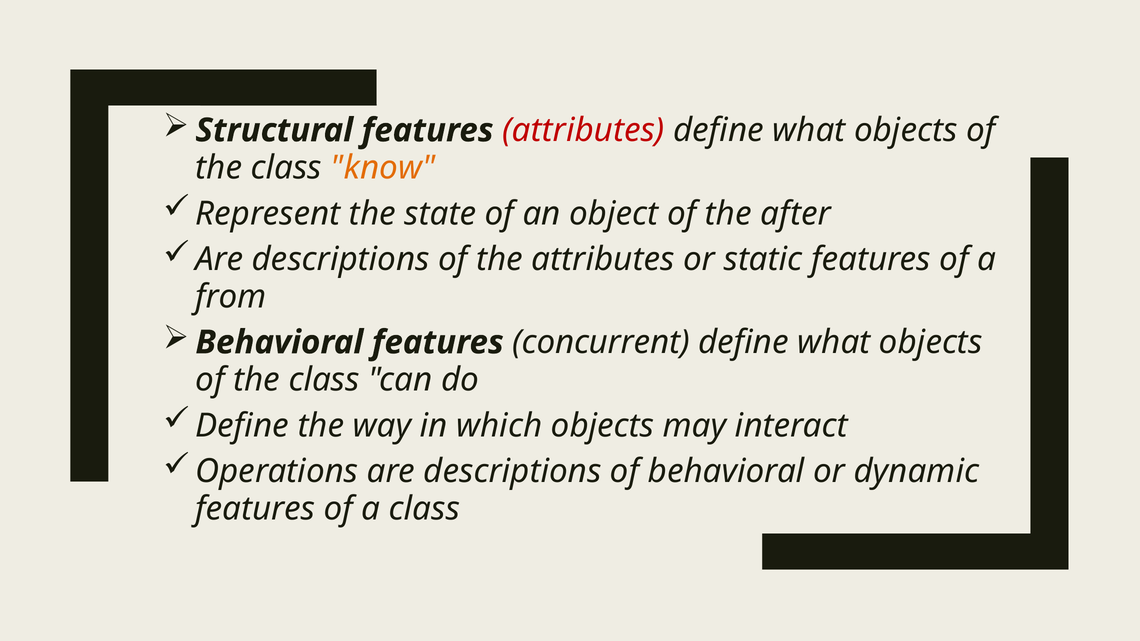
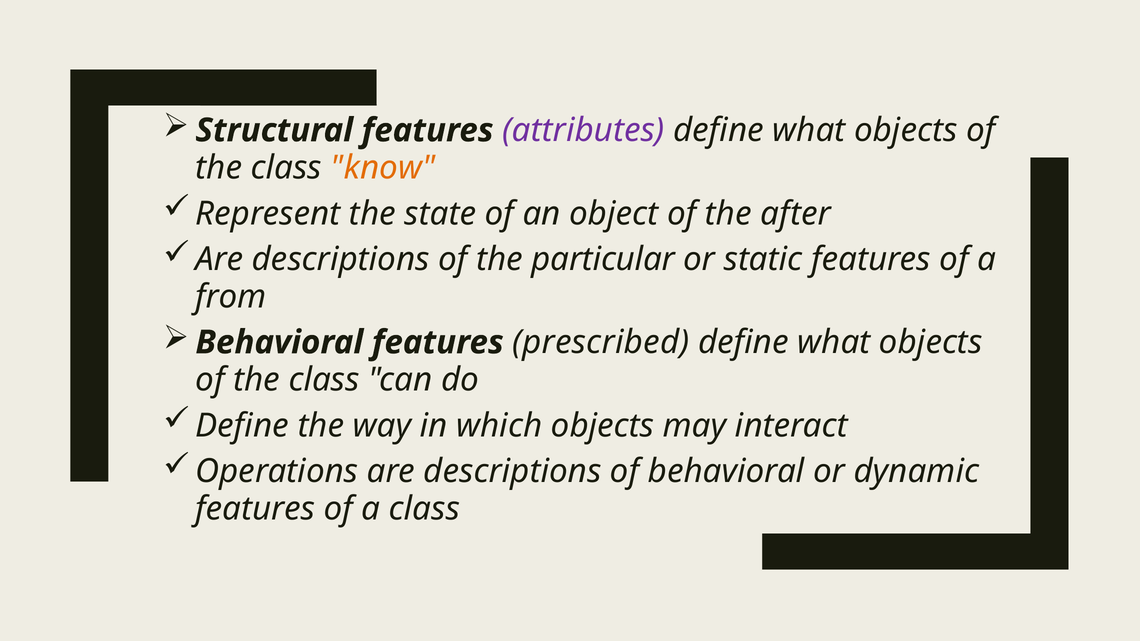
attributes colour: red -> purple (583, 130)
the attributes: attributes -> particular (603, 259)
concurrent: concurrent -> prescribed (601, 343)
